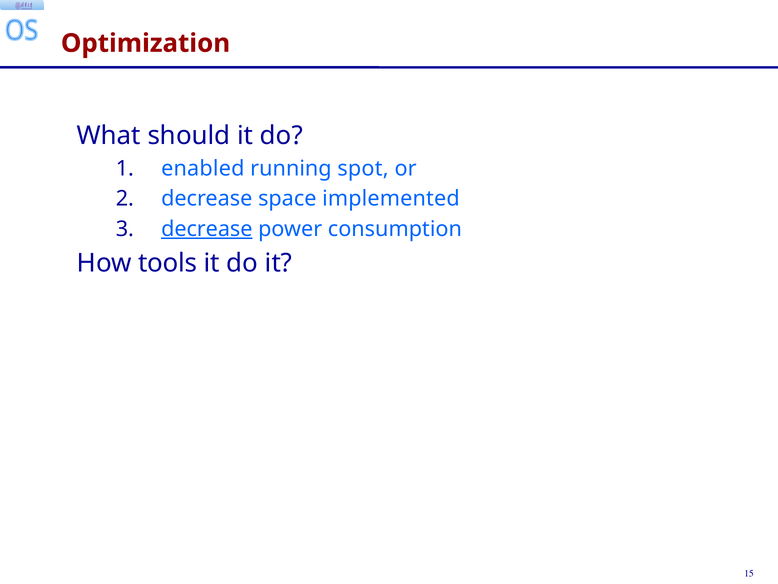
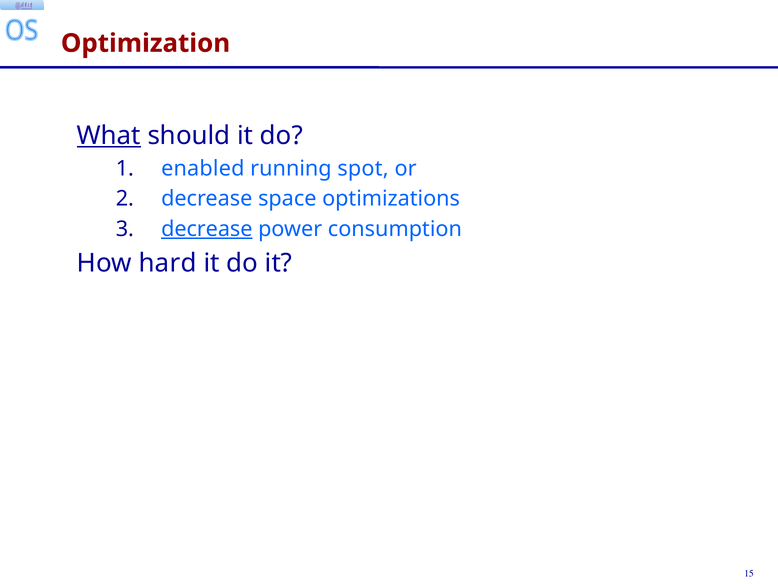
What underline: none -> present (109, 136)
implemented: implemented -> optimizations (391, 198)
tools: tools -> hard (168, 263)
